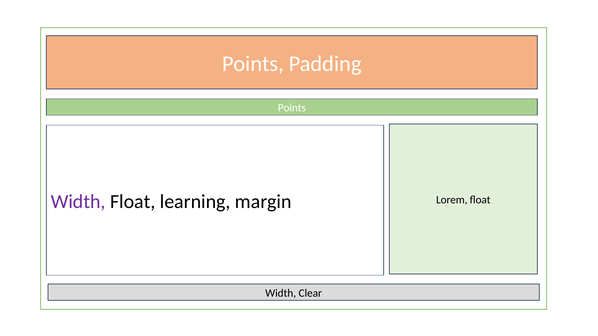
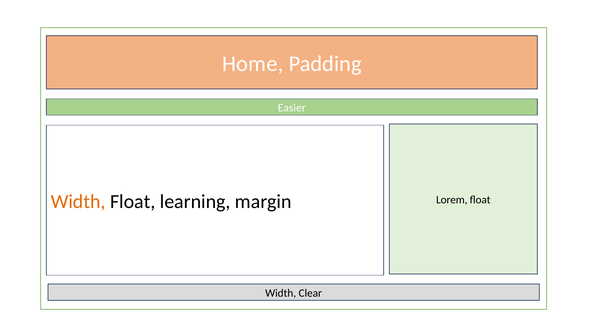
Points: Points -> Home (253, 64)
Points: Points -> Easier (292, 108)
Width colour: purple -> orange (78, 202)
